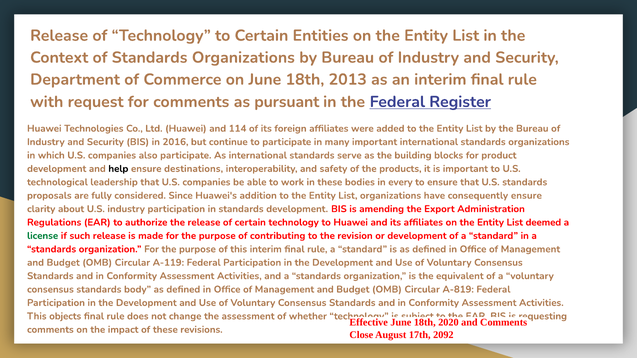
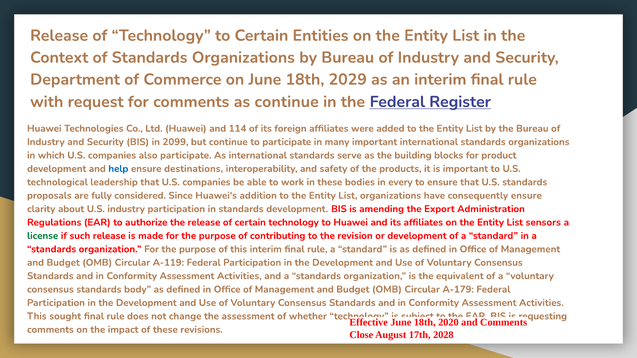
2013: 2013 -> 2029 (348, 79)
as pursuant: pursuant -> continue (287, 102)
2016: 2016 -> 2099 (175, 142)
help colour: black -> blue (118, 169)
deemed: deemed -> sensors (543, 222)
A-819: A-819 -> A-179 (458, 290)
objects: objects -> sought (65, 316)
2092: 2092 -> 2028 (443, 335)
